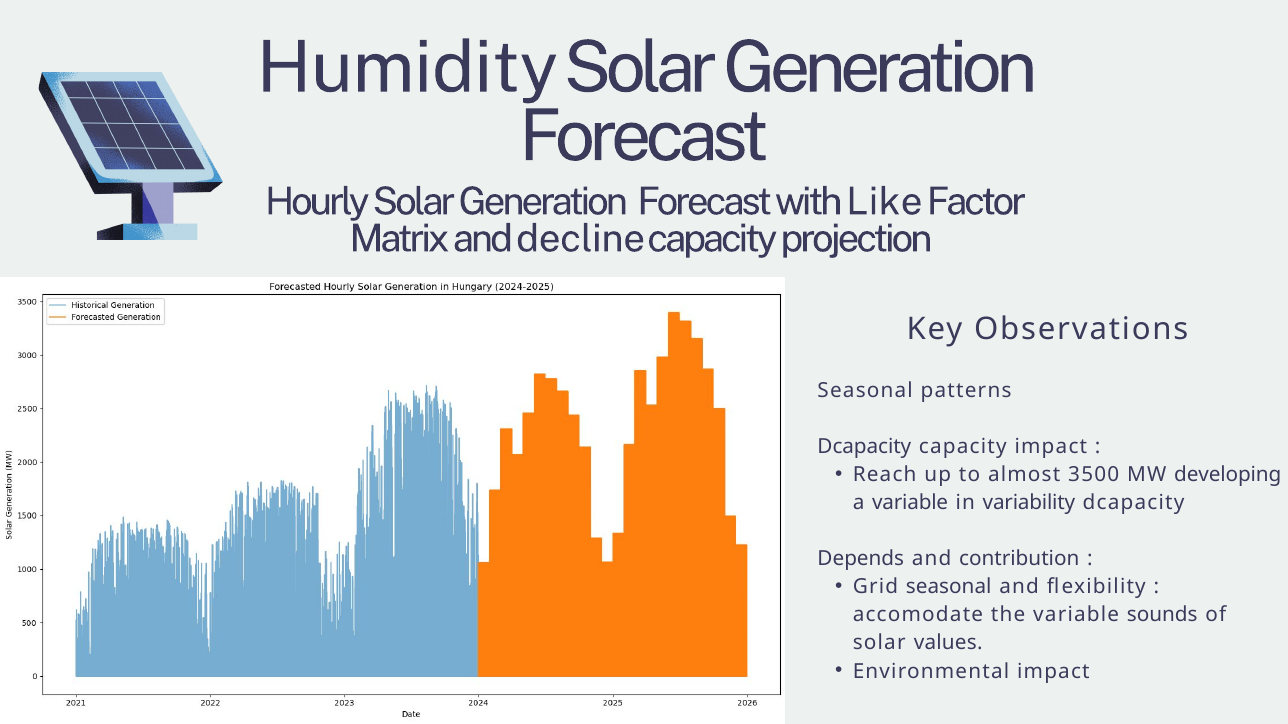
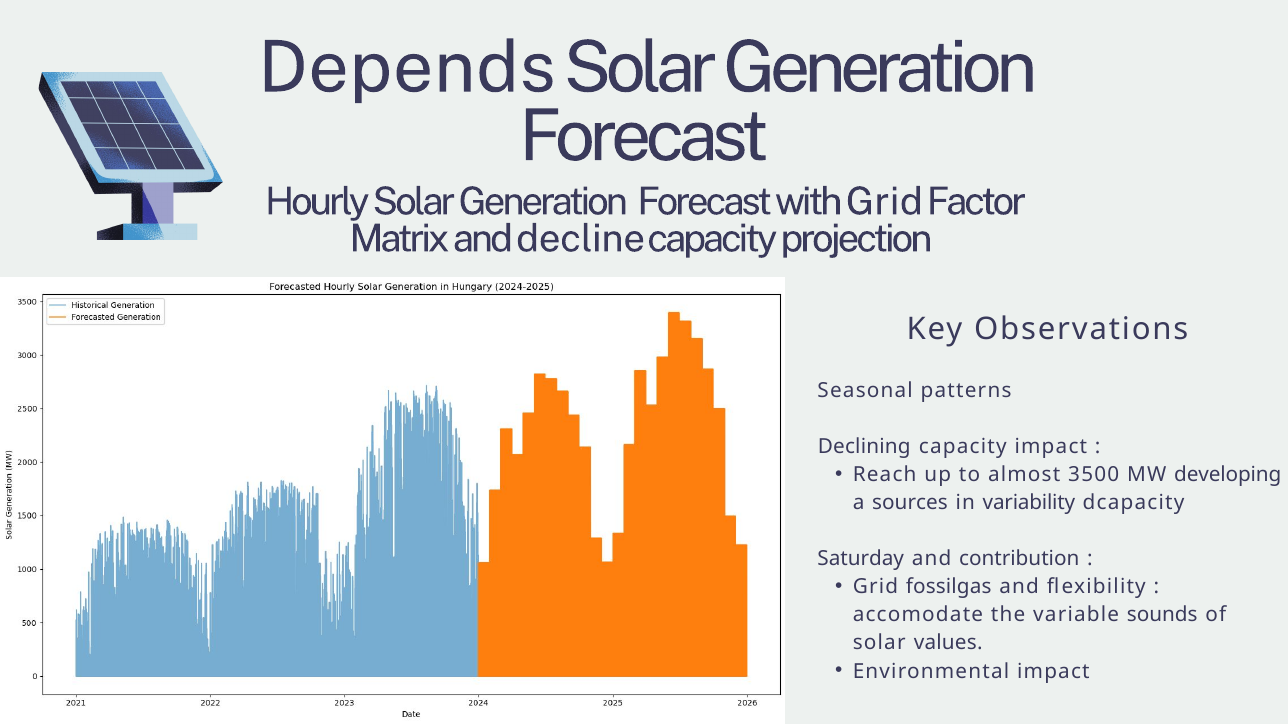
Humidity: Humidity -> Depends (407, 68)
with Like: Like -> Grid (884, 202)
Dcapacity: Dcapacity -> Declining (864, 447)
a variable: variable -> sources (910, 503)
Depends: Depends -> Saturday (861, 559)
Grid seasonal: seasonal -> fossilgas (949, 588)
